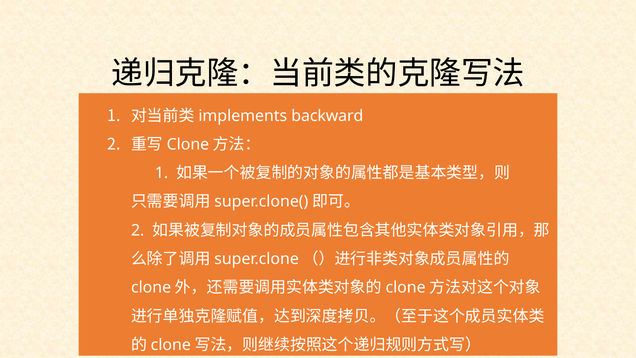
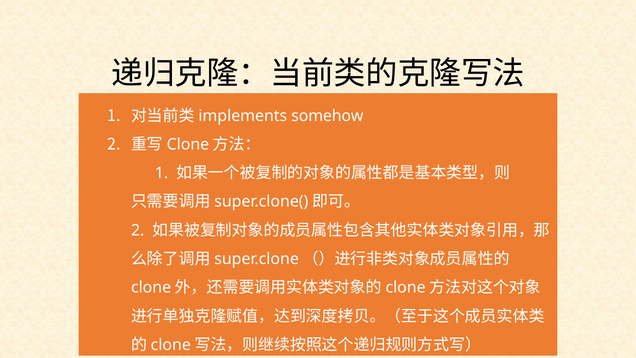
backward: backward -> somehow (327, 116)
